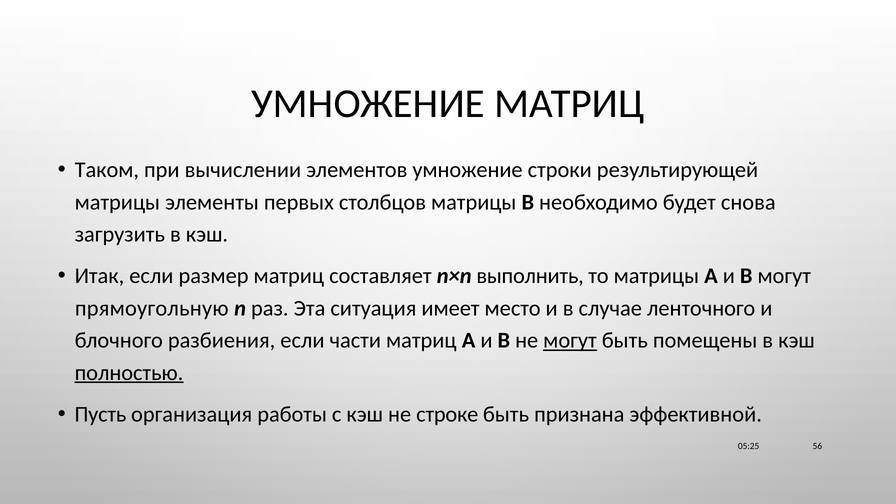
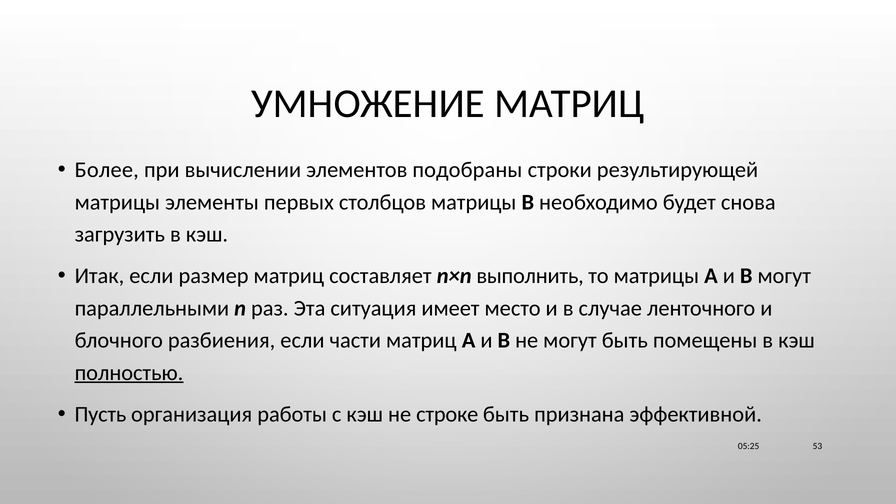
Таком: Таком -> Более (107, 170)
элементов умножение: умножение -> подобраны (467, 170)
прямоугольную: прямоугольную -> параллельными (152, 308)
могут underline: present -> none (570, 341)
56: 56 -> 53 (817, 446)
